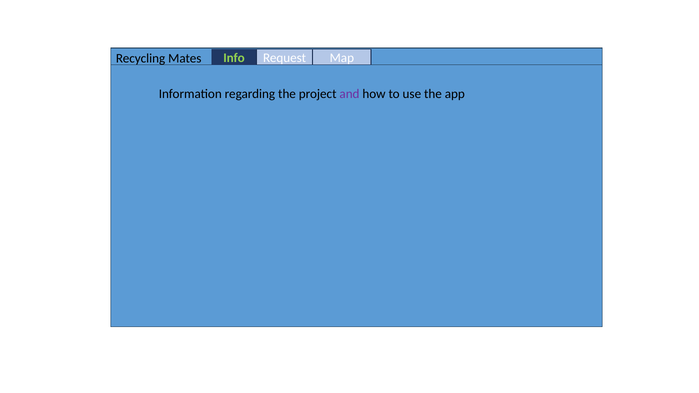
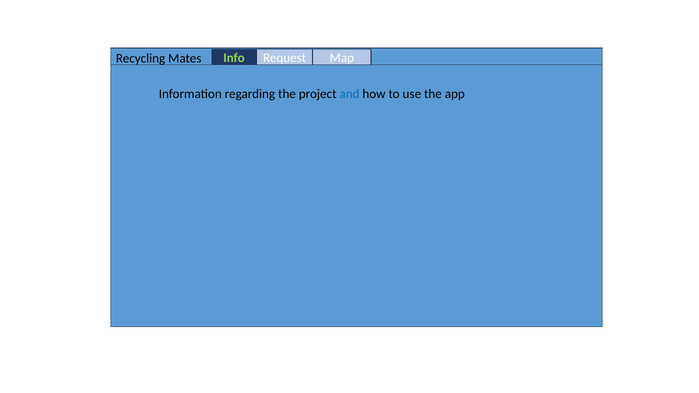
and colour: purple -> blue (349, 94)
